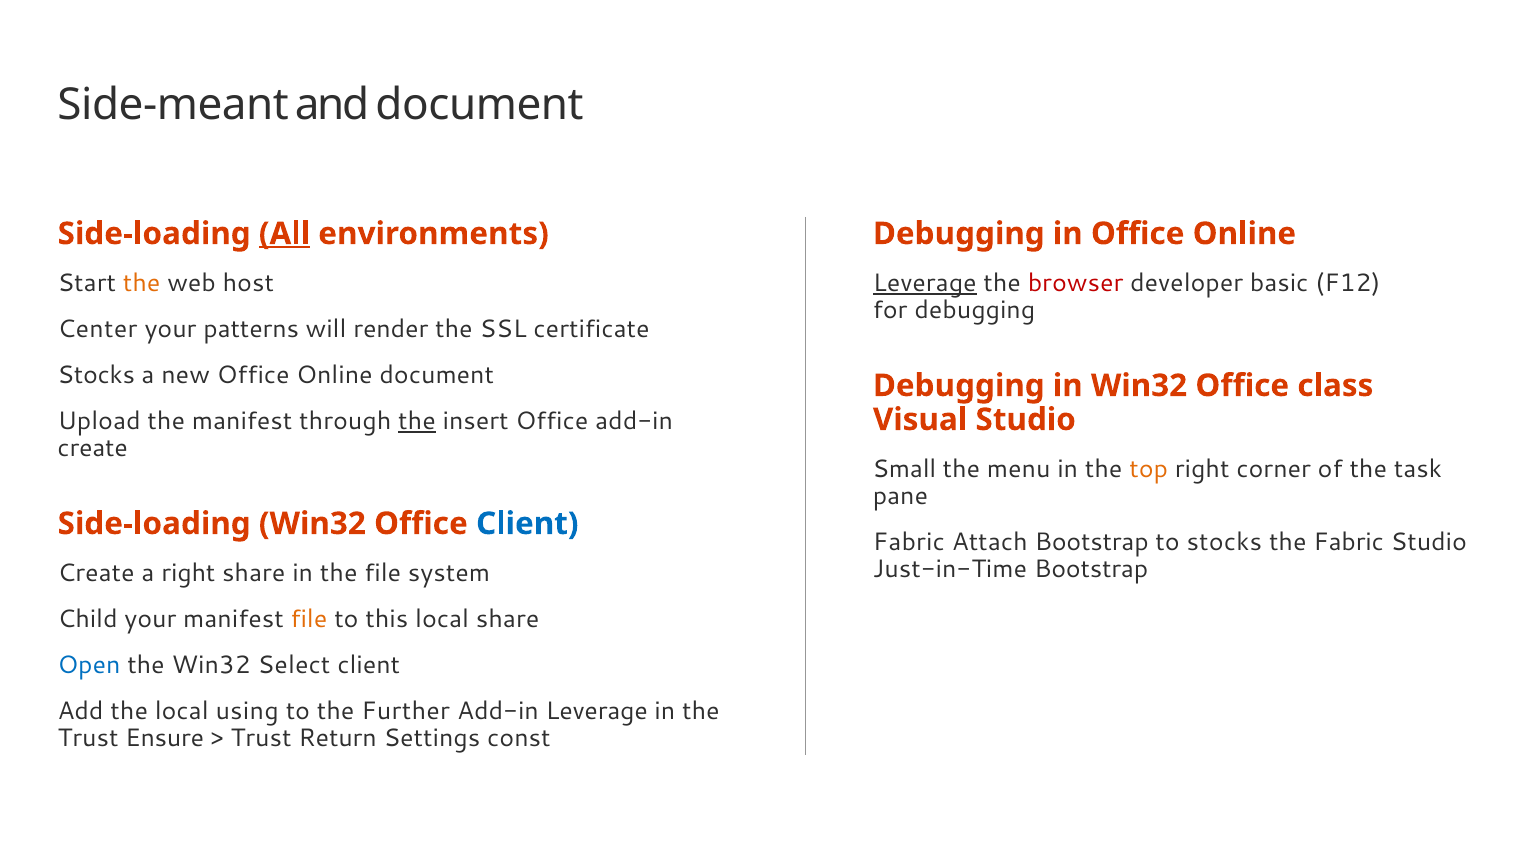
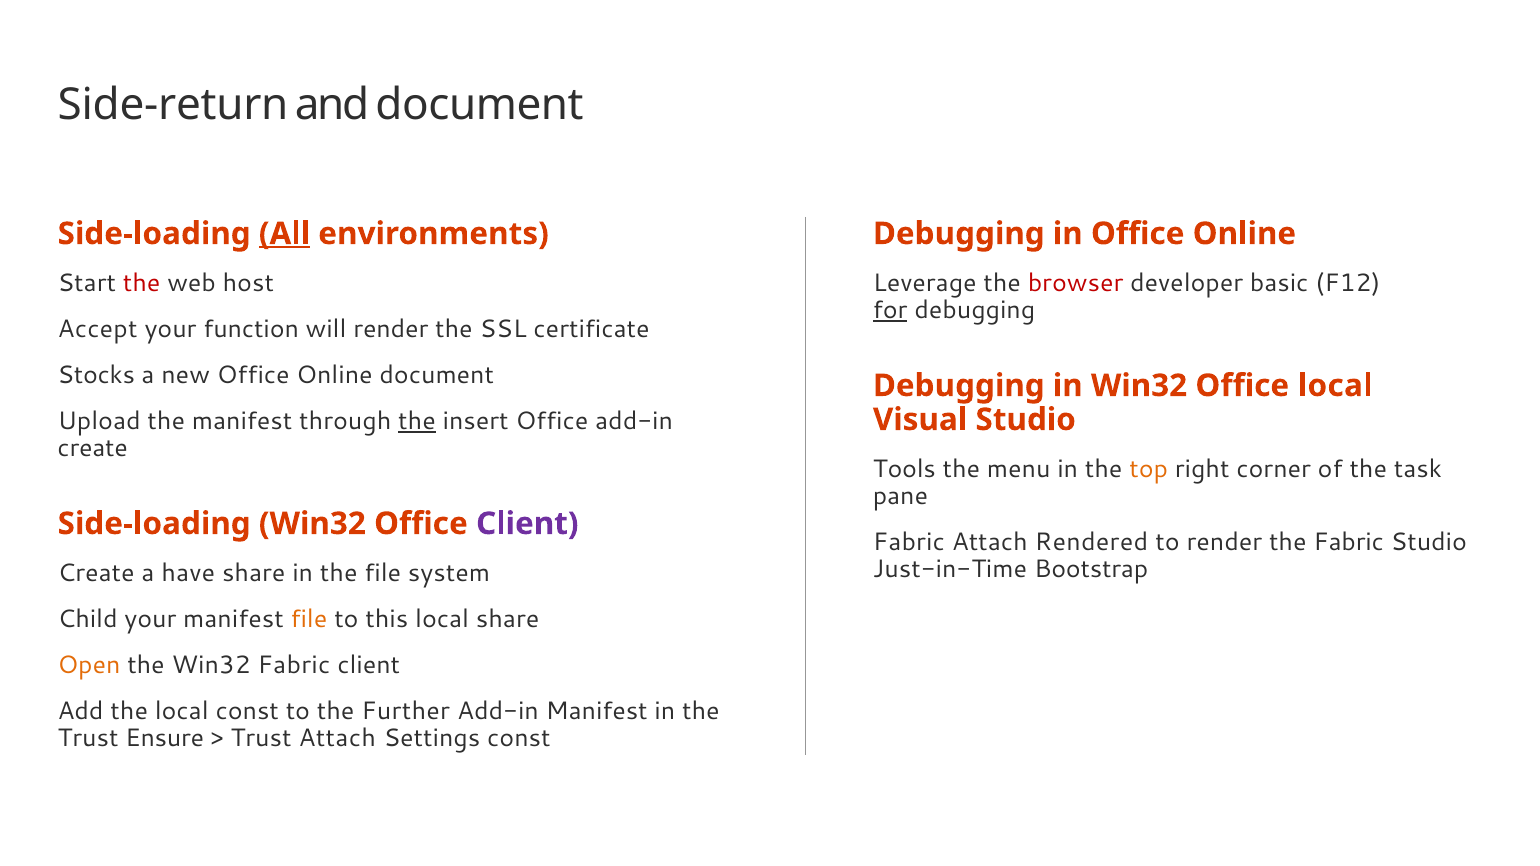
Side-meant: Side-meant -> Side-return (173, 105)
the colour: orange -> red (142, 283)
Leverage underline: present -> none (925, 283)
for underline: none -> present (890, 310)
Center: Center -> Accept (98, 329)
patterns: patterns -> function (251, 329)
Office class: class -> local (1335, 386)
Small: Small -> Tools (904, 469)
Client colour: blue -> purple (527, 524)
Attach Bootstrap: Bootstrap -> Rendered (1091, 542)
to stocks: stocks -> render (1224, 542)
a right: right -> have (188, 573)
Open colour: blue -> orange (89, 665)
Win32 Select: Select -> Fabric (294, 665)
local using: using -> const (247, 711)
Add-in Leverage: Leverage -> Manifest (597, 711)
Trust Return: Return -> Attach (337, 738)
